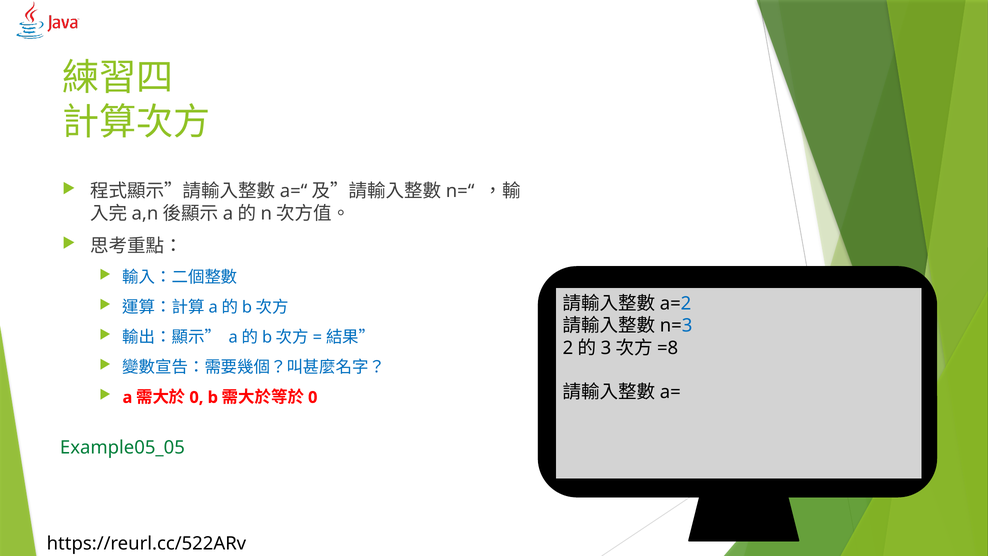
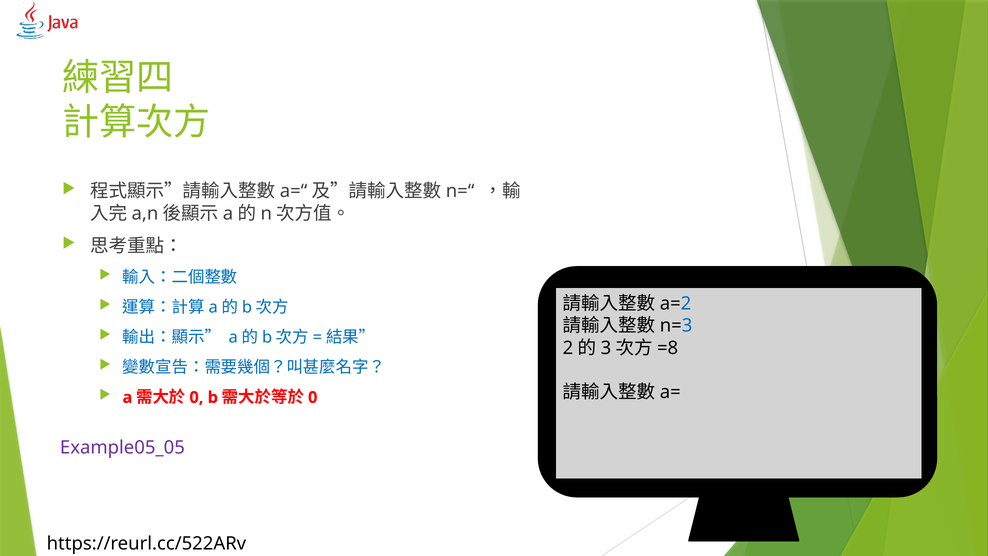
Example05_05 colour: green -> purple (122, 447)
